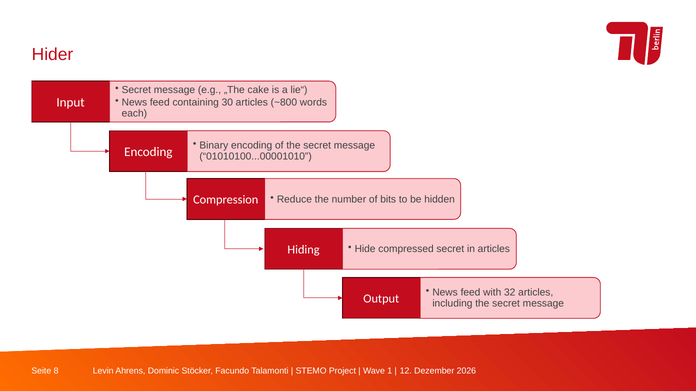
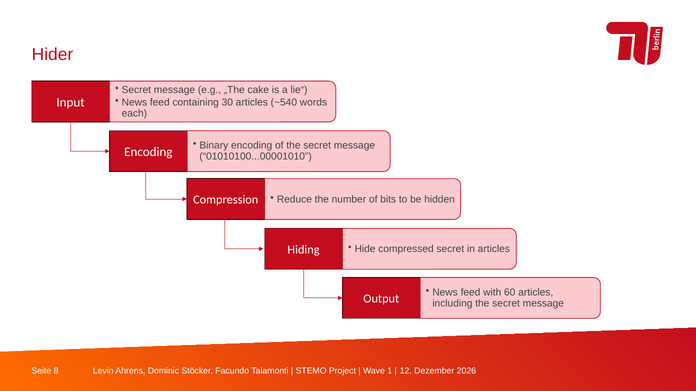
~800: ~800 -> ~540 (284, 102)
32: 32 -> 60 (510, 293)
